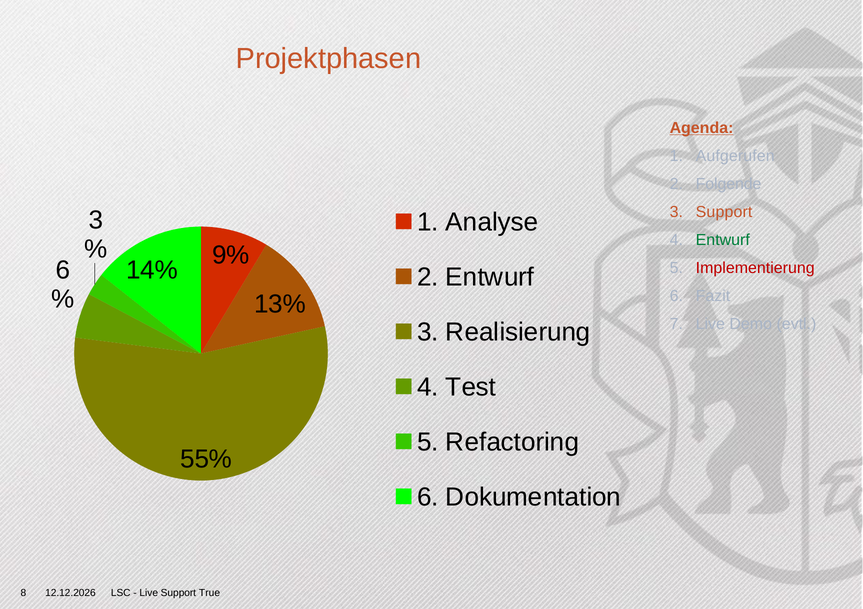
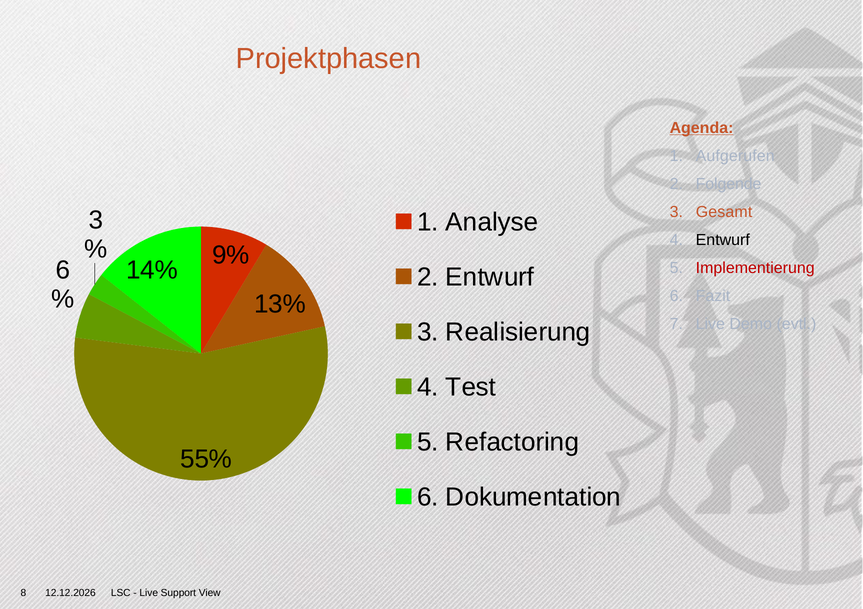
3 Support: Support -> Gesamt (724, 212)
Entwurf colour: green -> black (723, 240)
True: True -> View (210, 592)
